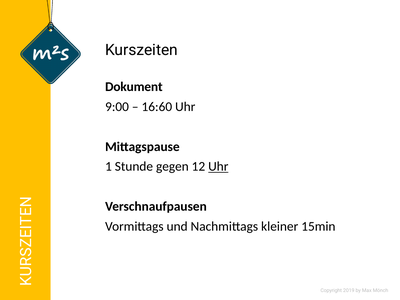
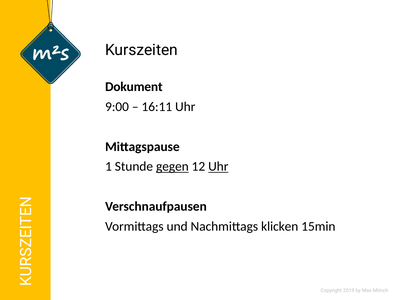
16:60: 16:60 -> 16:11 (157, 107)
gegen underline: none -> present (172, 167)
kleiner: kleiner -> klicken (280, 226)
